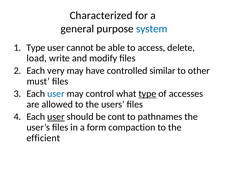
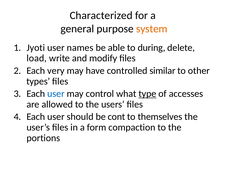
system colour: blue -> orange (152, 29)
Type: Type -> Jyoti (36, 48)
cannot: cannot -> names (80, 48)
access: access -> during (151, 48)
must: must -> types (38, 81)
user underline: present -> none (56, 117)
pathnames: pathnames -> themselves (160, 117)
efficient: efficient -> portions (43, 138)
